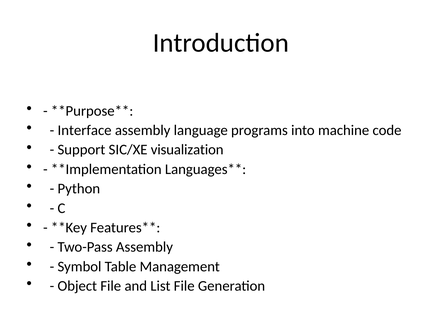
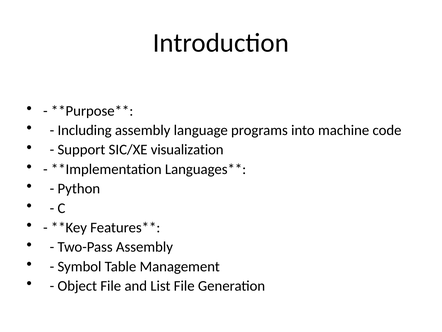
Interface: Interface -> Including (85, 130)
